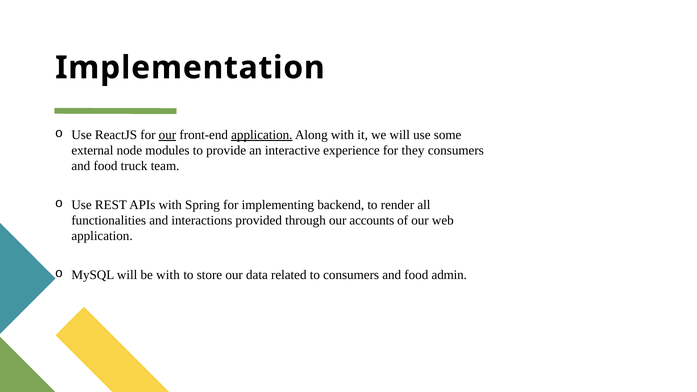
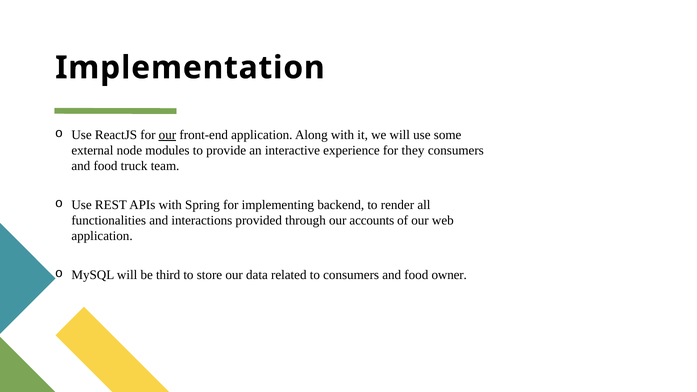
application underline: present -> none (262, 135)
be with: with -> third (168, 275)
admin: admin -> owner (449, 275)
